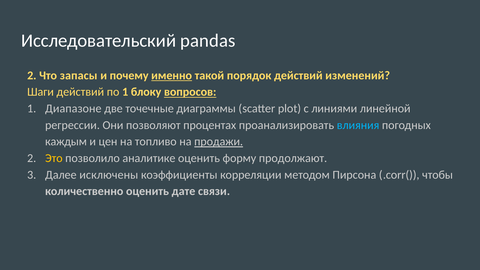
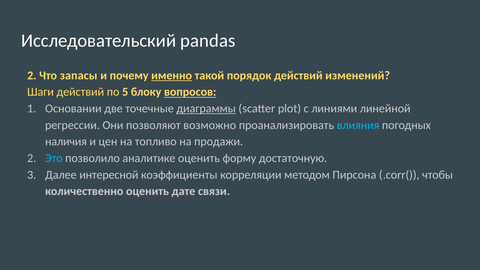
по 1: 1 -> 5 (125, 92)
Диапазоне: Диапазоне -> Основании (73, 109)
диаграммы underline: none -> present (206, 109)
процентах: процентах -> возможно (210, 125)
каждым: каждым -> наличия (66, 142)
продажи underline: present -> none (219, 142)
Это colour: yellow -> light blue (54, 158)
продолжают: продолжают -> достаточную (293, 158)
исключены: исключены -> интересной (109, 175)
